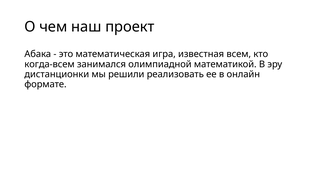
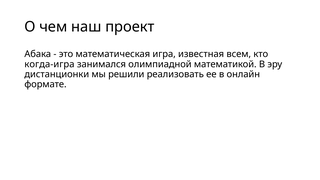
когда-всем: когда-всем -> когда-игра (49, 64)
